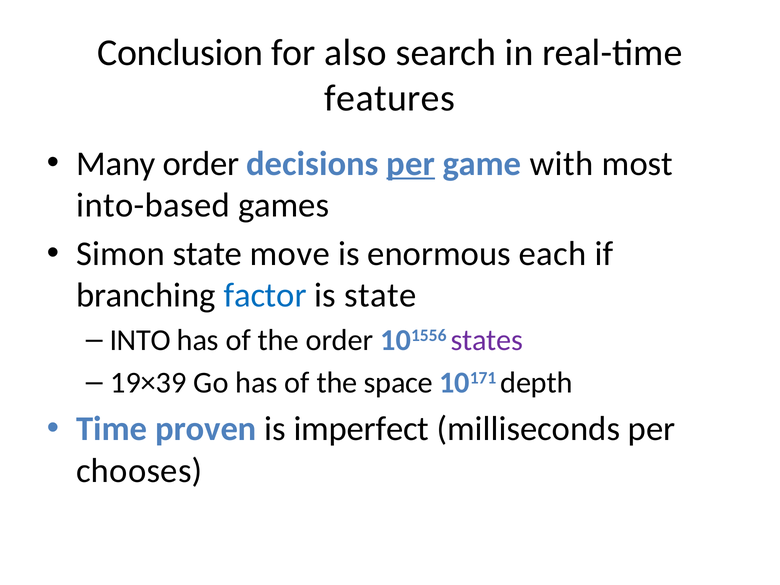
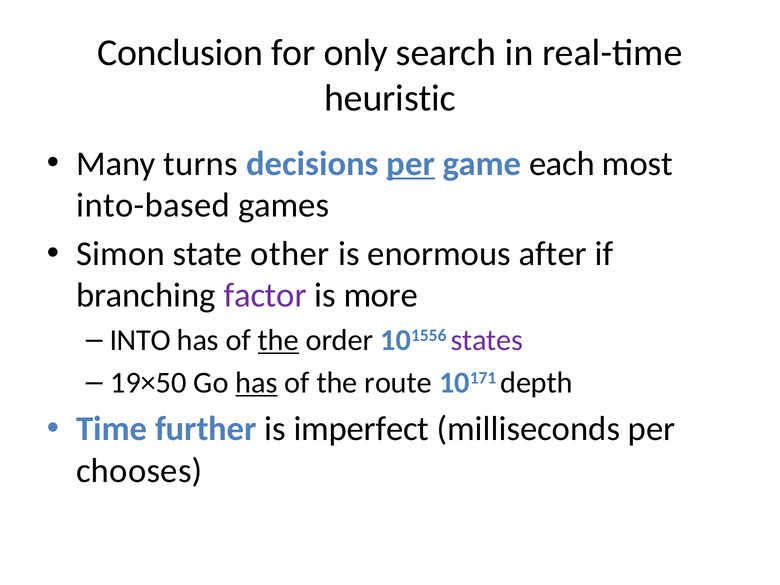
also: also -> only (356, 53)
features: features -> heuristic (390, 98)
Many order: order -> turns (201, 164)
with: with -> each (562, 164)
move: move -> other (290, 254)
each: each -> after (553, 254)
factor colour: blue -> purple (265, 296)
is state: state -> more (381, 296)
the underline: none -> present (278, 340)
19×39: 19×39 -> 19×50 (148, 383)
has underline: none -> present (256, 383)
space: space -> route (398, 383)
proven: proven -> further (206, 429)
